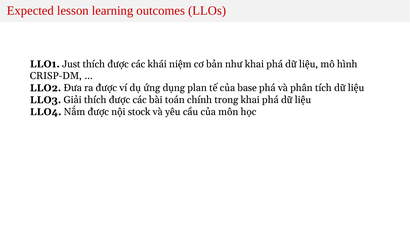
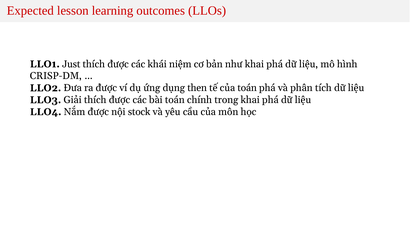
plan: plan -> then (197, 88)
của base: base -> toán (247, 88)
